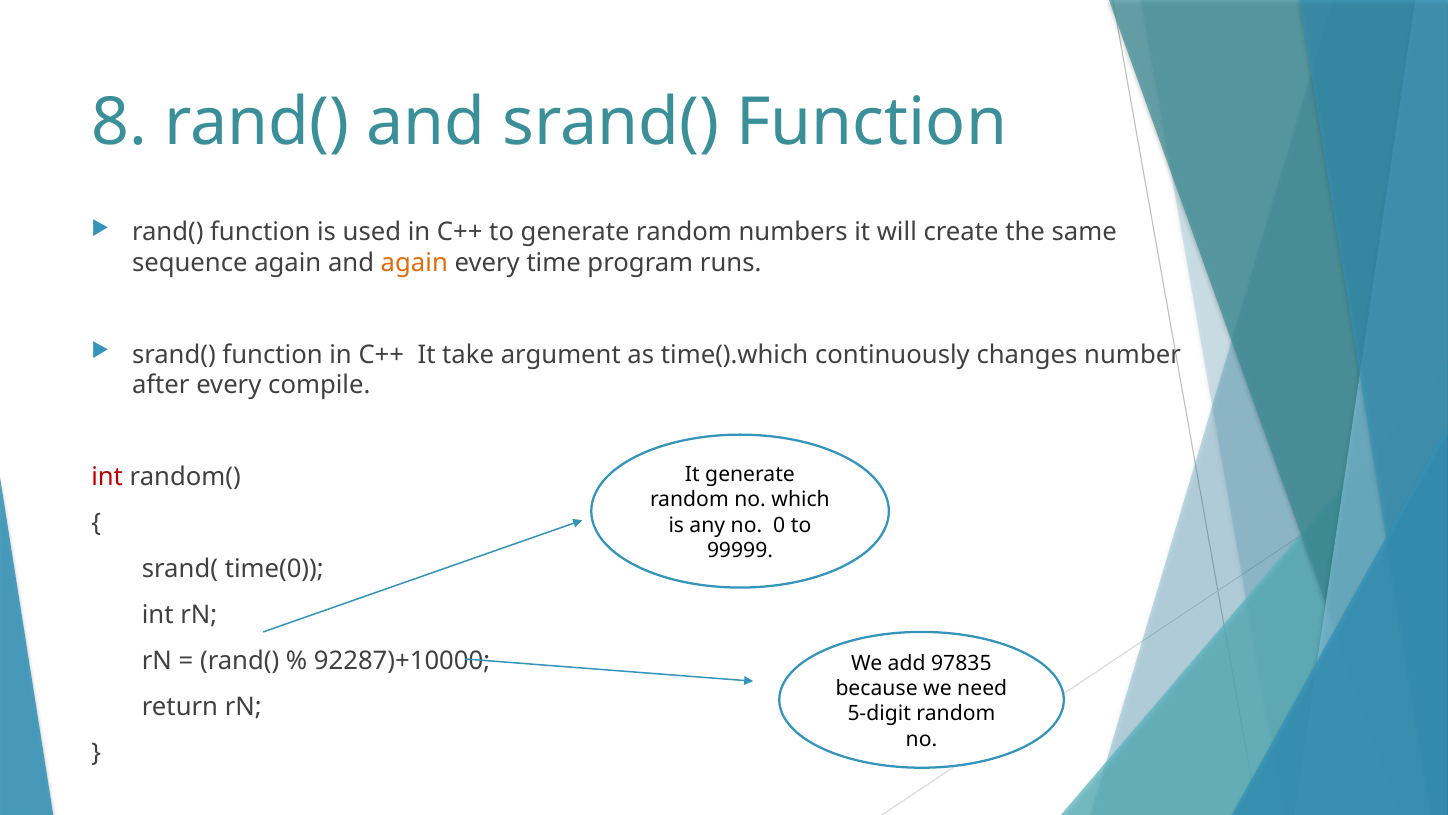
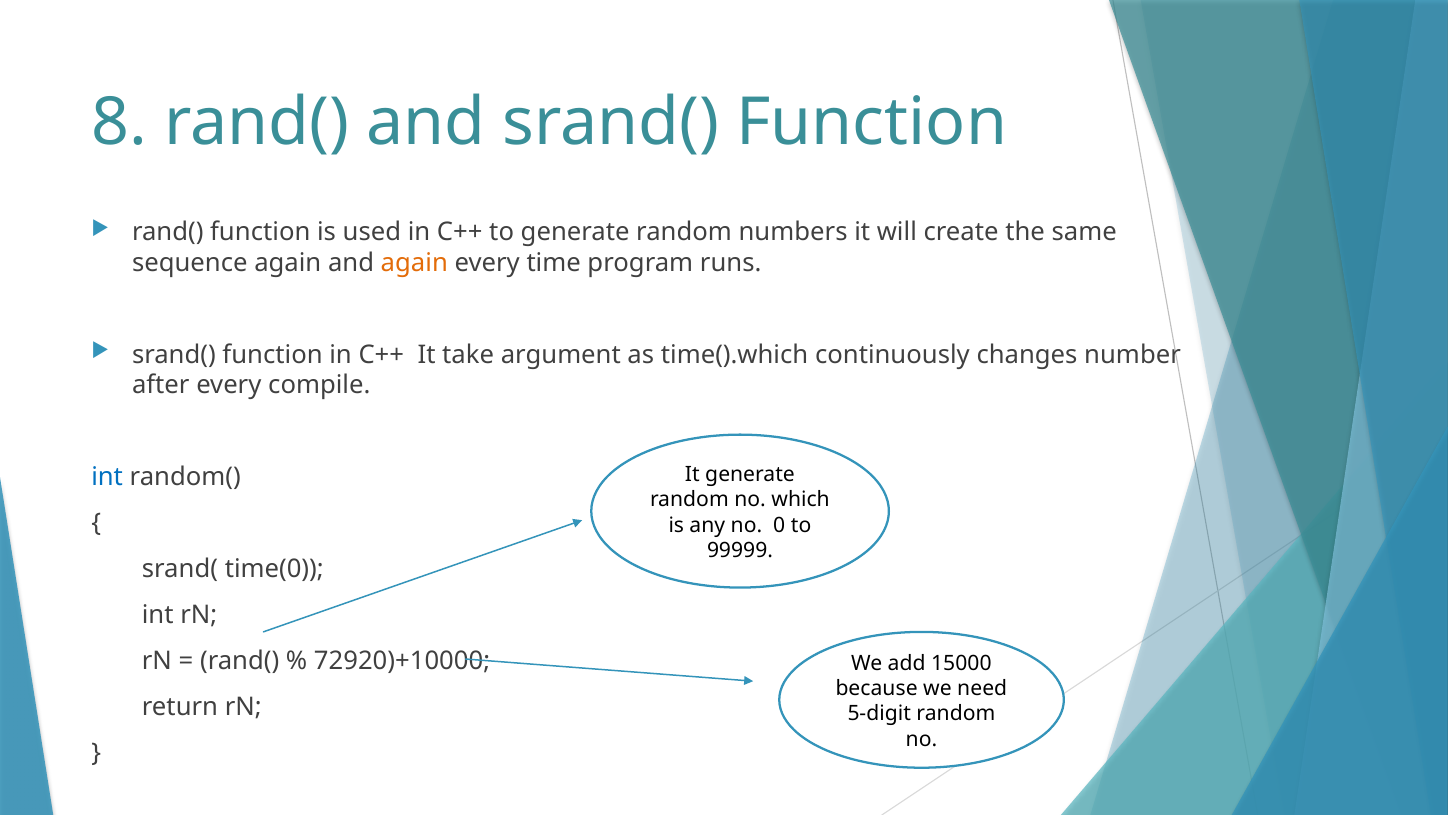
int colour: red -> blue (107, 477)
92287)+10000: 92287)+10000 -> 72920)+10000 (402, 661)
97835: 97835 -> 15000 (961, 663)
